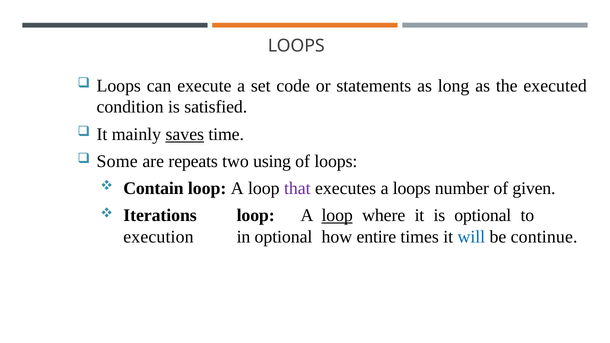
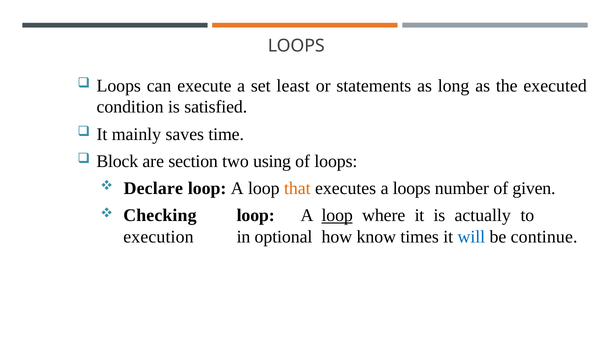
code: code -> least (293, 86)
saves underline: present -> none (185, 134)
Some: Some -> Block (117, 161)
repeats: repeats -> section (193, 161)
Contain: Contain -> Declare (153, 188)
that colour: purple -> orange (297, 188)
Iterations: Iterations -> Checking (160, 216)
is optional: optional -> actually (483, 216)
entire: entire -> know (376, 237)
